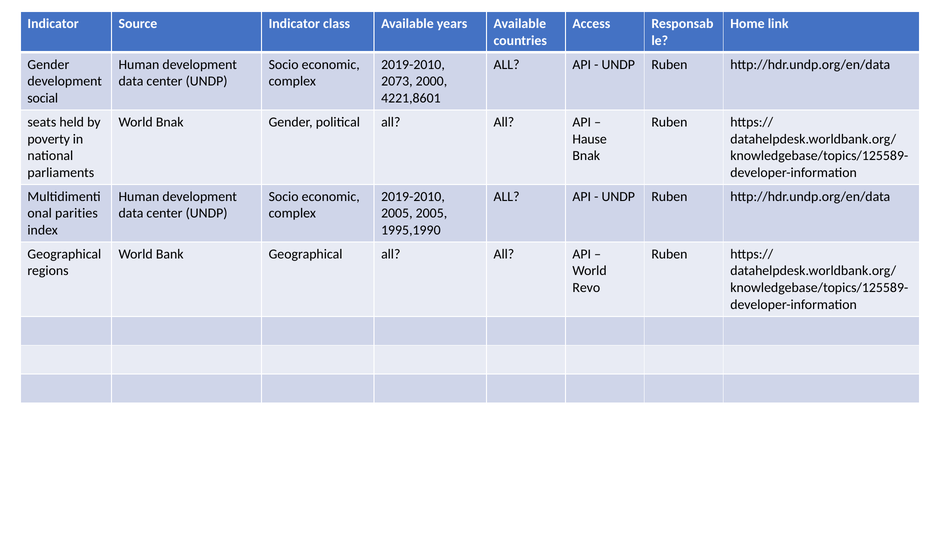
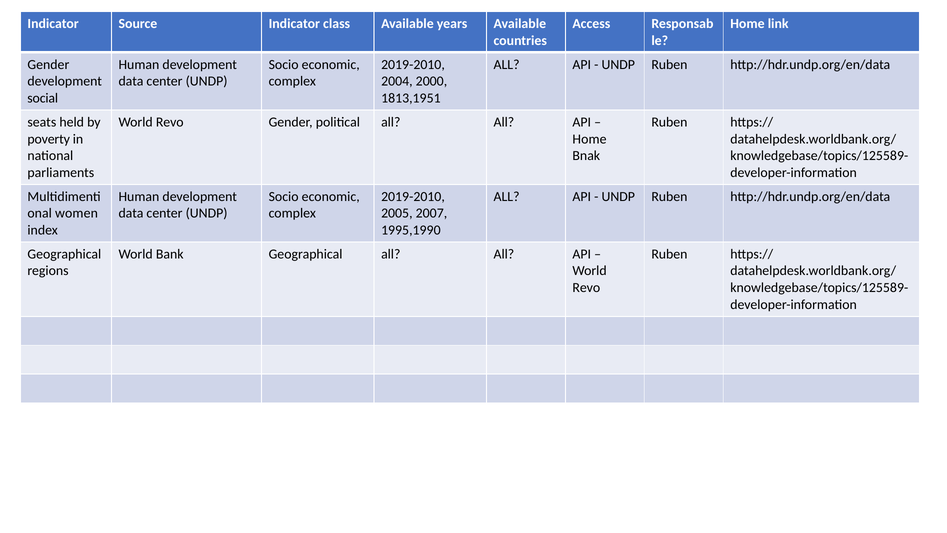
2073: 2073 -> 2004 (397, 81)
4221,8601: 4221,8601 -> 1813,1951 (411, 98)
Bnak: Bnak -> Revo (170, 122)
Hause: Hause -> Home (590, 139)
parities: parities -> women (76, 213)
2005 2005: 2005 -> 2007 (431, 213)
